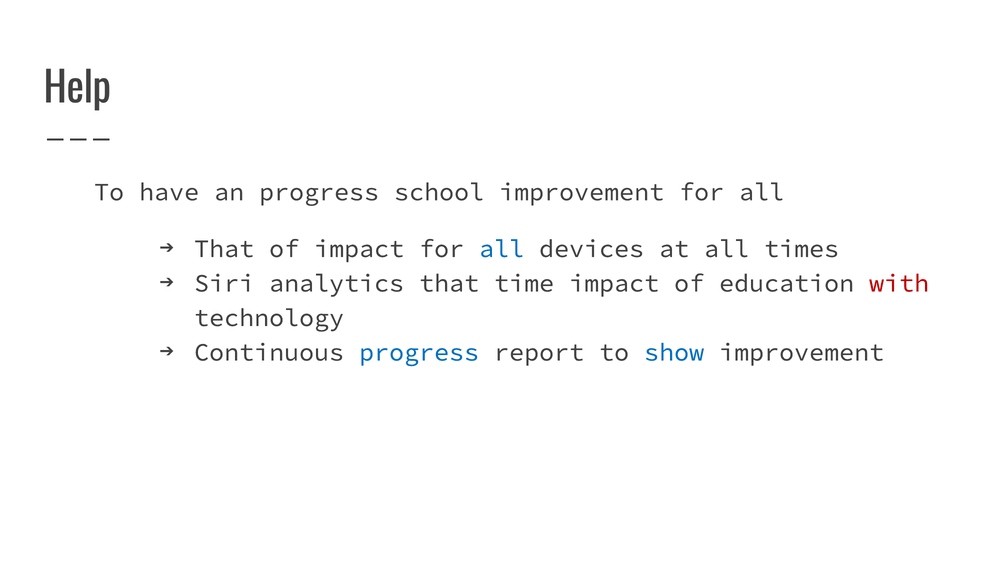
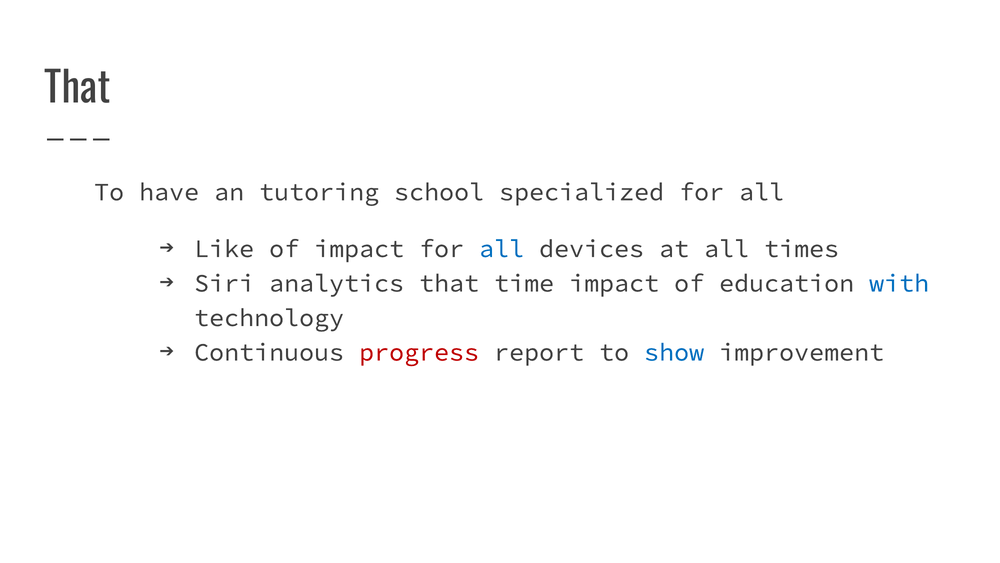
Help: Help -> That (77, 89)
an progress: progress -> tutoring (319, 192)
school improvement: improvement -> specialized (582, 192)
That: That -> Like (224, 249)
with colour: red -> blue (899, 283)
progress colour: blue -> red (419, 352)
